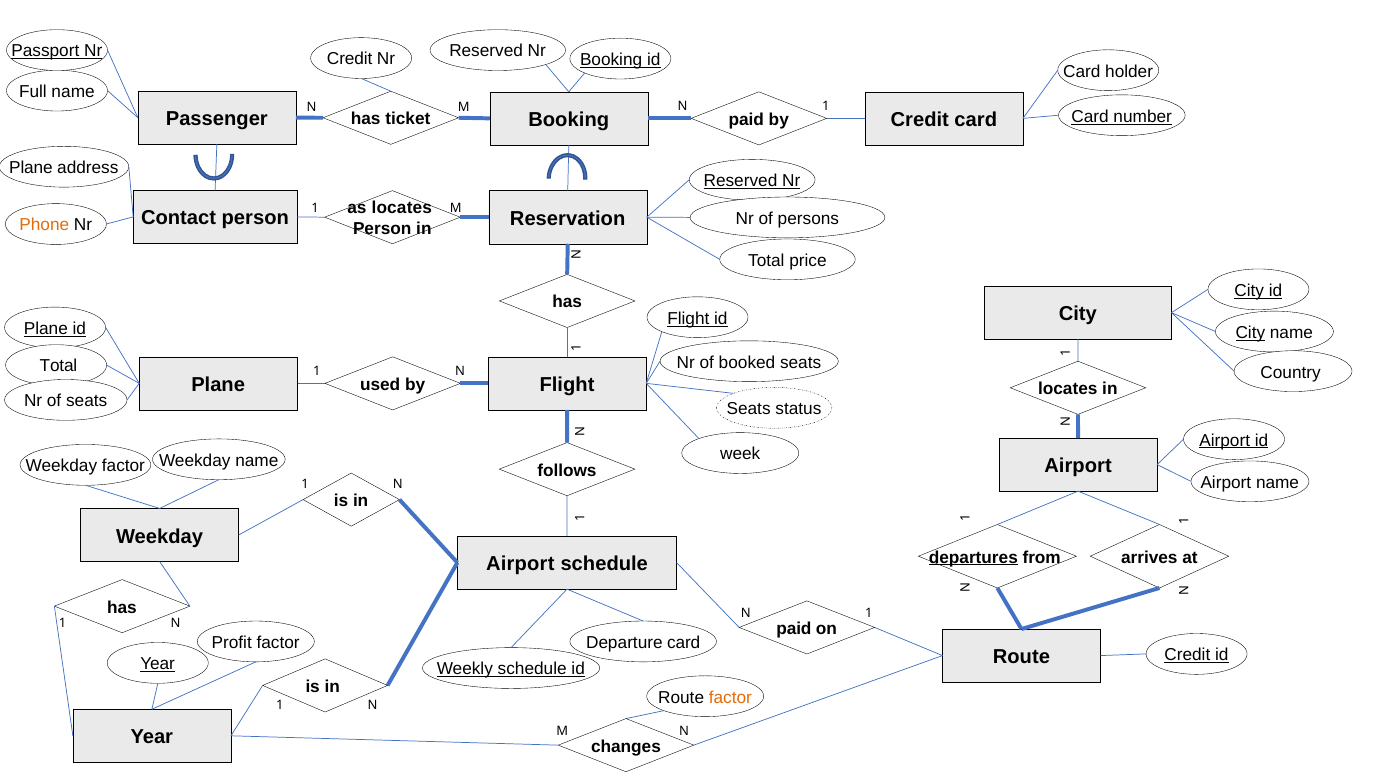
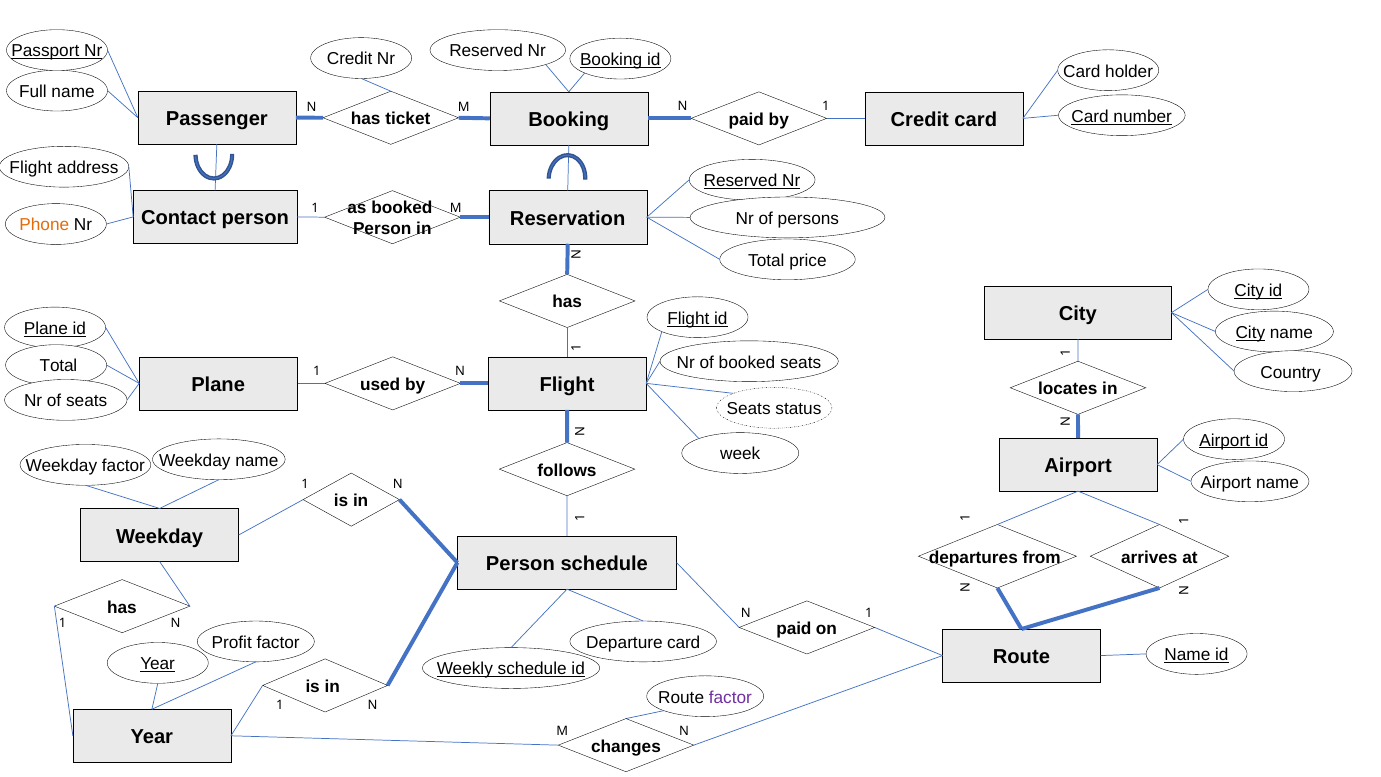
Plane: Plane -> Flight (31, 168)
as locates: locates -> booked (402, 208)
departures underline: present -> none (973, 557)
Airport: Airport -> Person (520, 564)
Credit: Credit -> Name (1187, 655)
factor colour: orange -> purple (730, 697)
